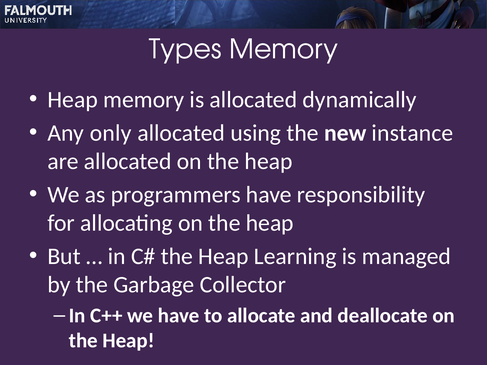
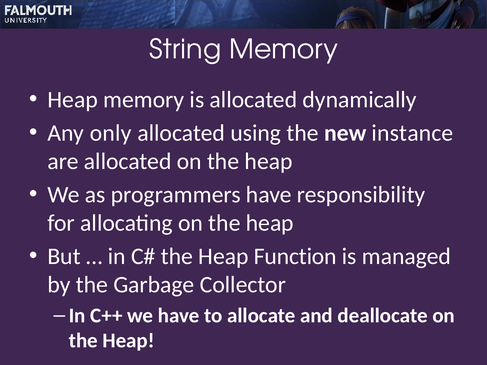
Types: Types -> String (185, 50)
Learning: Learning -> Function (295, 256)
